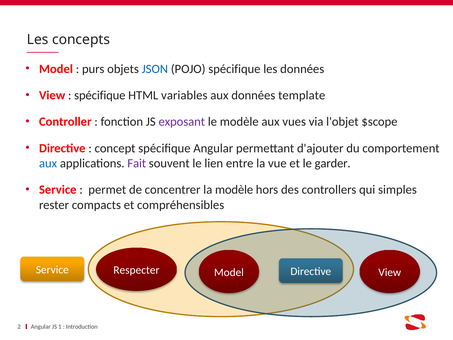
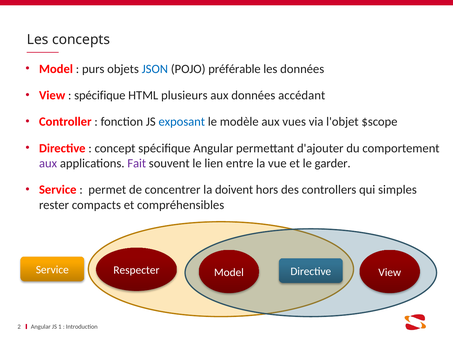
POJO spécifique: spécifique -> préférable (234, 69)
variables: variables -> plusieurs (184, 95)
template: template -> accédant (302, 95)
exposant colour: purple -> blue (182, 122)
aux colour: blue -> purple (48, 163)
la modèle: modèle -> doivent (234, 190)
